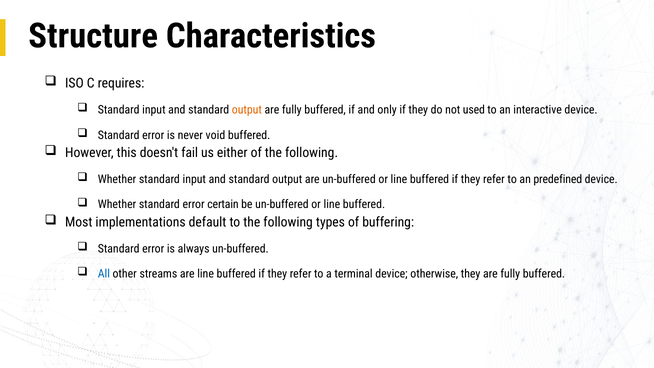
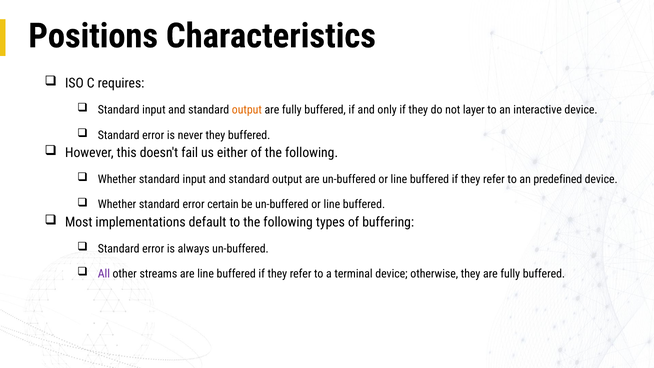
Structure: Structure -> Positions (93, 36)
used: used -> layer (474, 110)
never void: void -> they (215, 135)
All colour: blue -> purple (104, 274)
